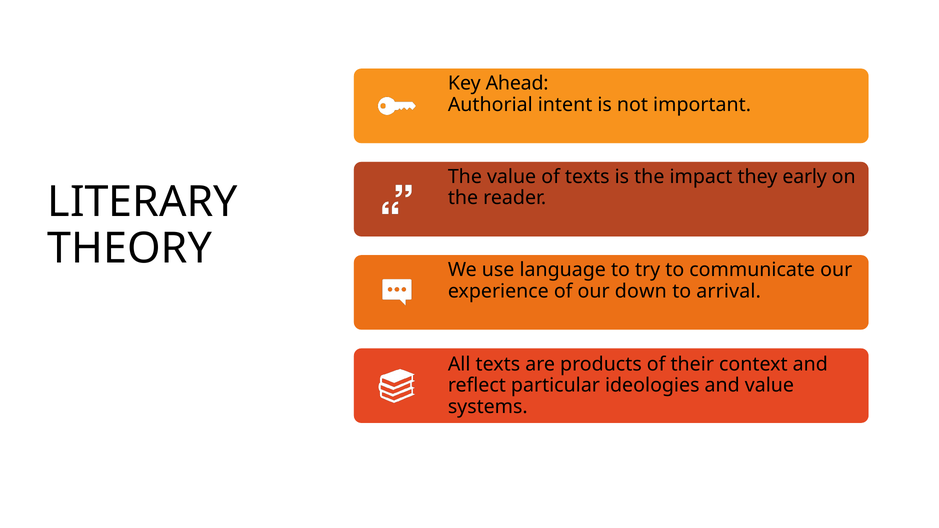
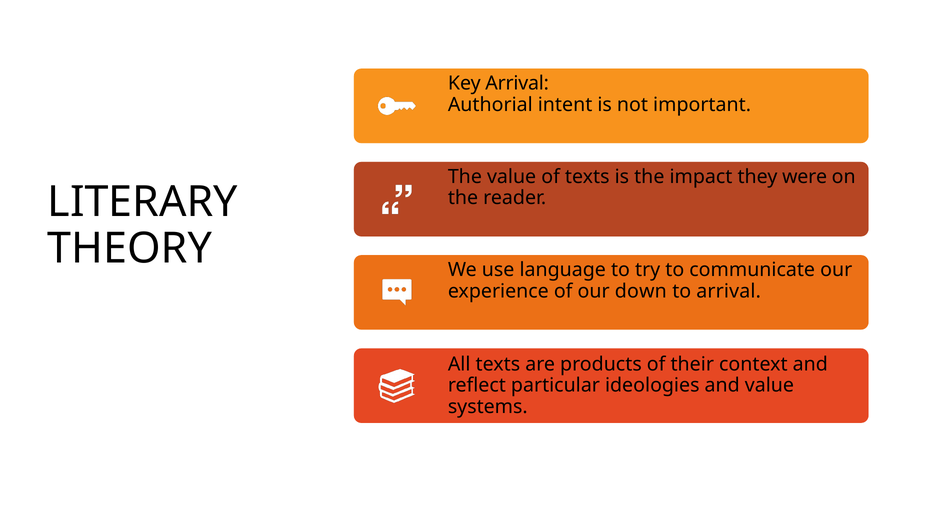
Key Ahead: Ahead -> Arrival (517, 83)
early: early -> were (805, 177)
